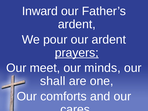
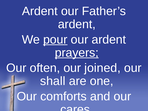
Inward: Inward -> Ardent (40, 11)
pour underline: none -> present (55, 40)
meet: meet -> often (45, 68)
minds: minds -> joined (102, 68)
